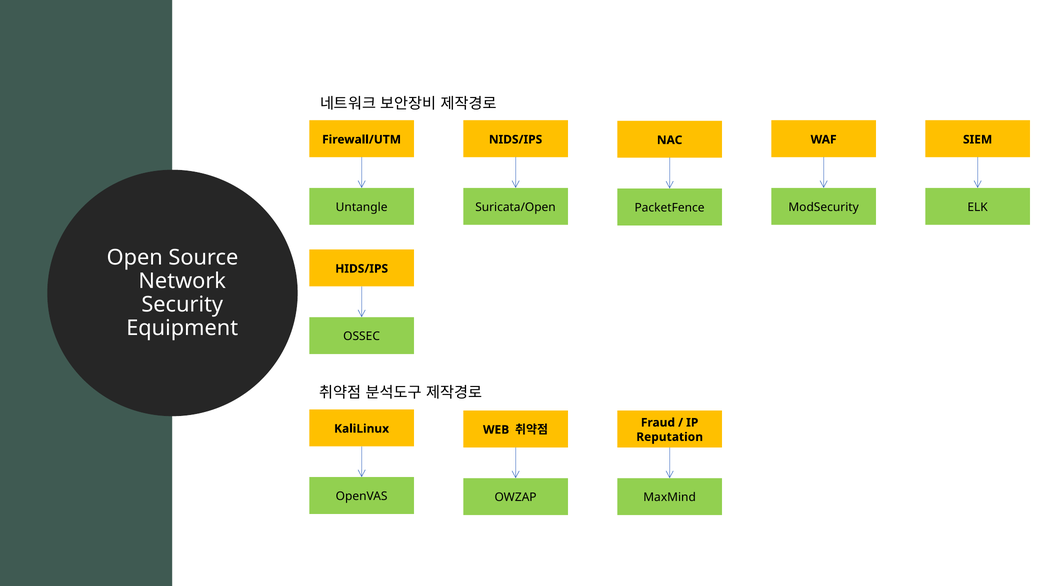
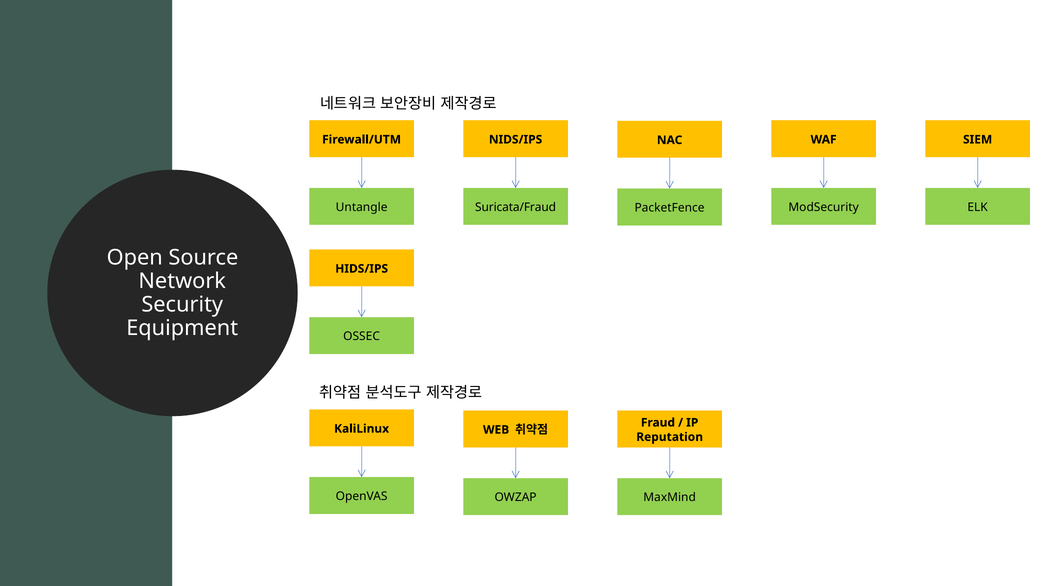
Suricata/Open: Suricata/Open -> Suricata/Fraud (516, 207)
